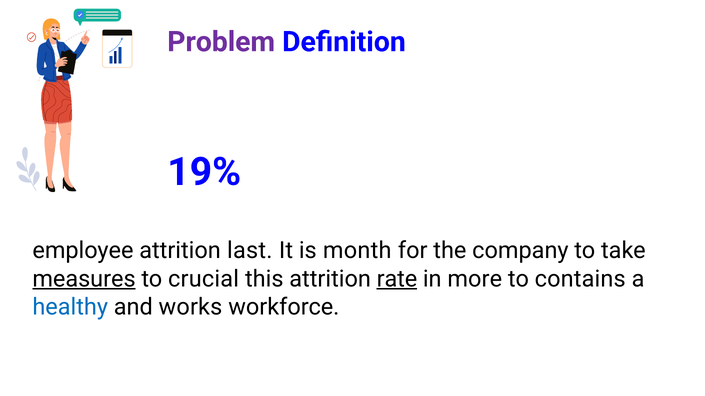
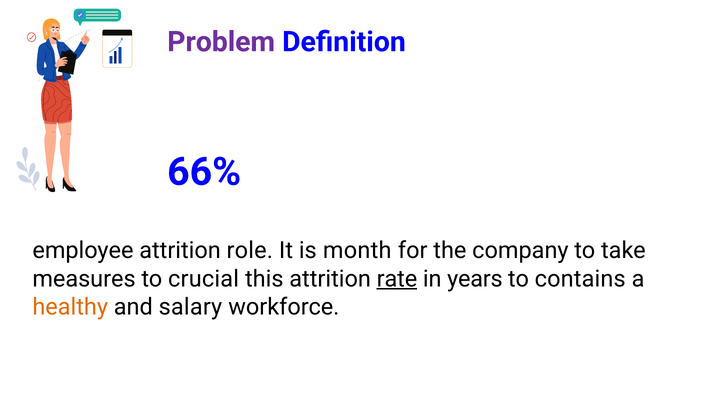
19%: 19% -> 66% (204, 172)
last: last -> role (250, 251)
measures underline: present -> none (84, 279)
more: more -> years (475, 279)
healthy colour: blue -> orange (70, 307)
works: works -> salary (190, 307)
